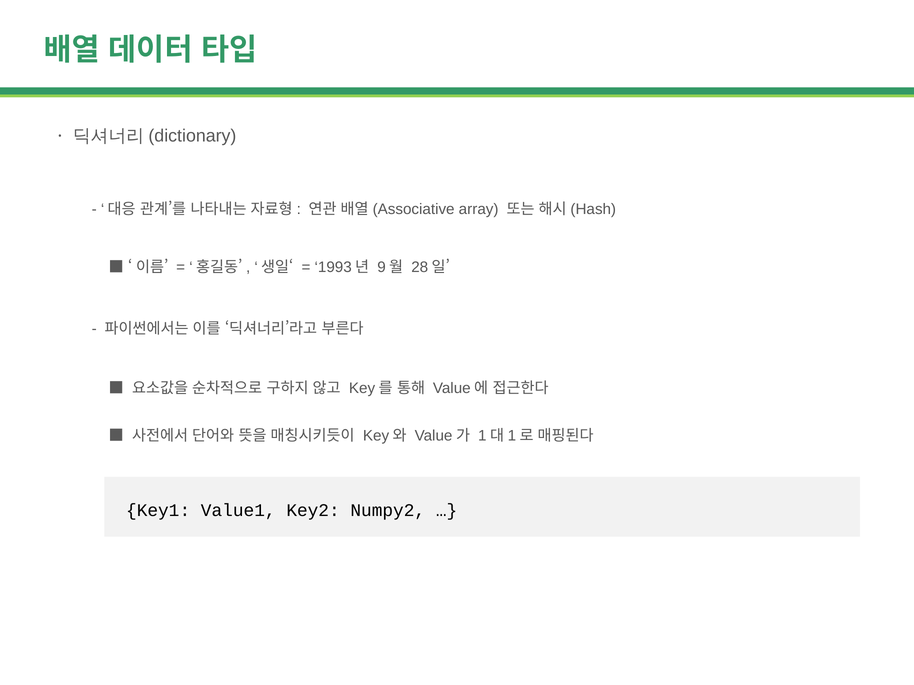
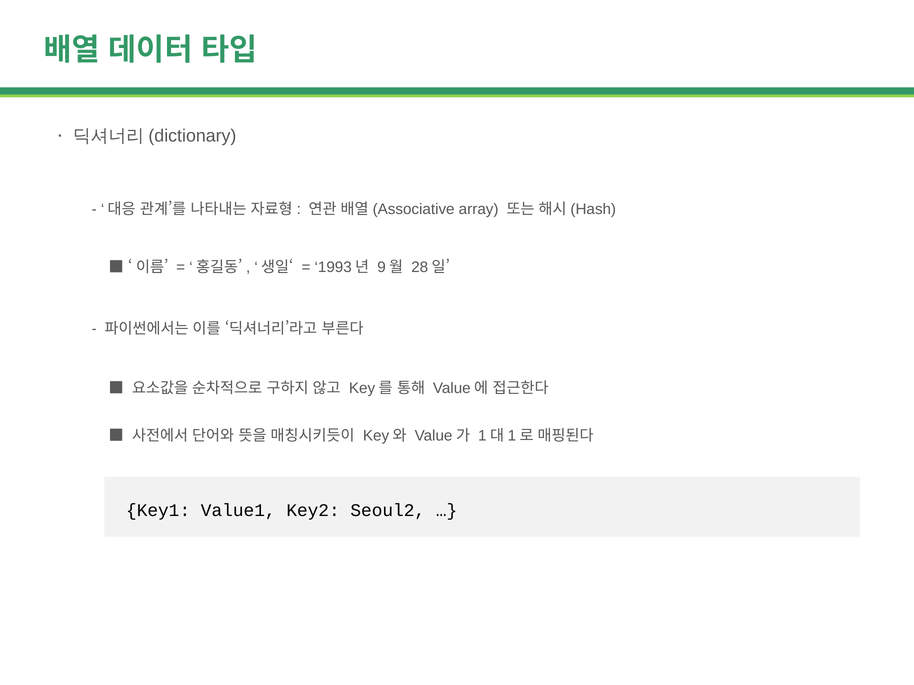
Numpy2: Numpy2 -> Seoul2 (388, 511)
